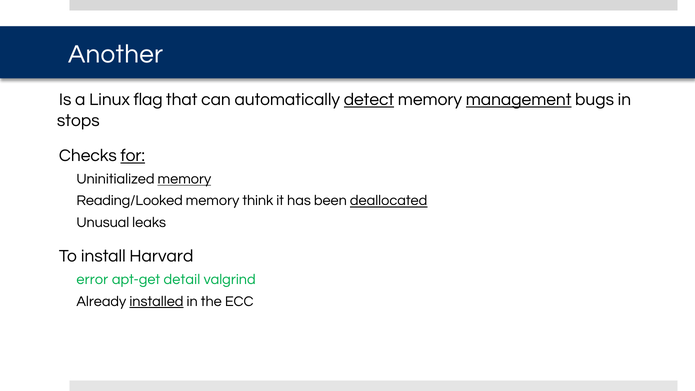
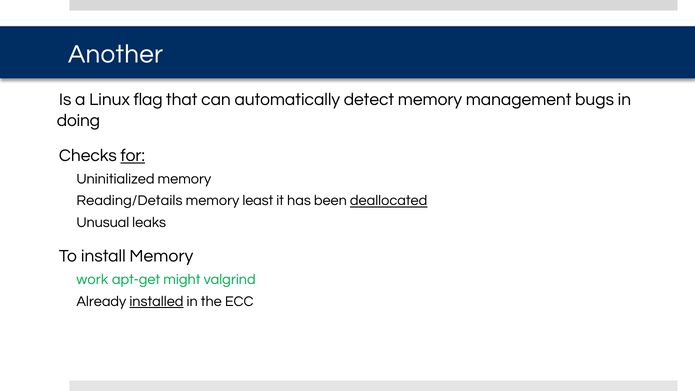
detect underline: present -> none (369, 99)
management underline: present -> none (519, 99)
stops: stops -> doing (78, 120)
memory underline: present -> none (184, 179)
Reading/Looked: Reading/Looked -> Reading/Details (129, 201)
think: think -> least (258, 201)
install Harvard: Harvard -> Memory (161, 256)
error: error -> work (92, 279)
detail: detail -> might (182, 279)
